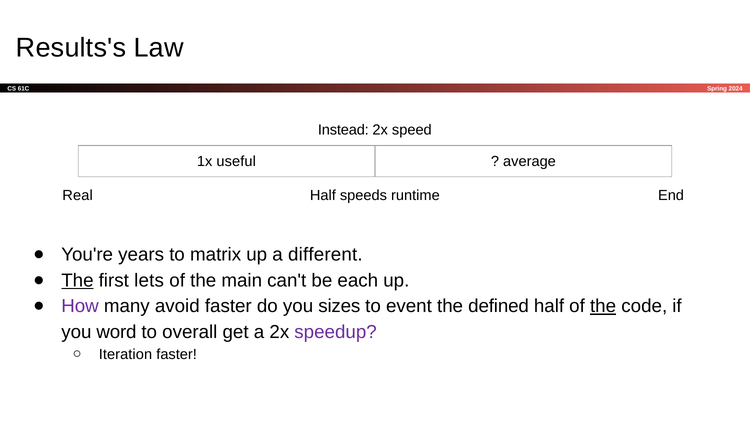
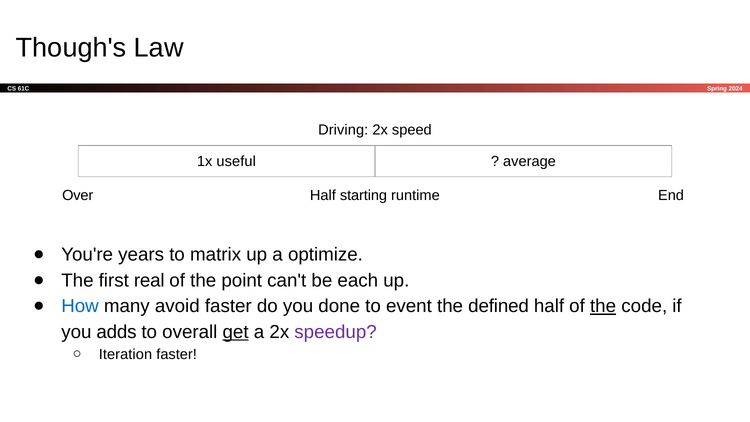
Results's: Results's -> Though's (71, 48)
Instead: Instead -> Driving (343, 130)
Real: Real -> Over (78, 195)
speeds: speeds -> starting (364, 195)
different: different -> optimize (325, 254)
The underline: present -> none (77, 280)
lets: lets -> real (149, 280)
main: main -> point (242, 280)
How colour: purple -> blue (80, 306)
sizes: sizes -> done (339, 306)
word: word -> adds (116, 332)
get underline: none -> present (236, 332)
